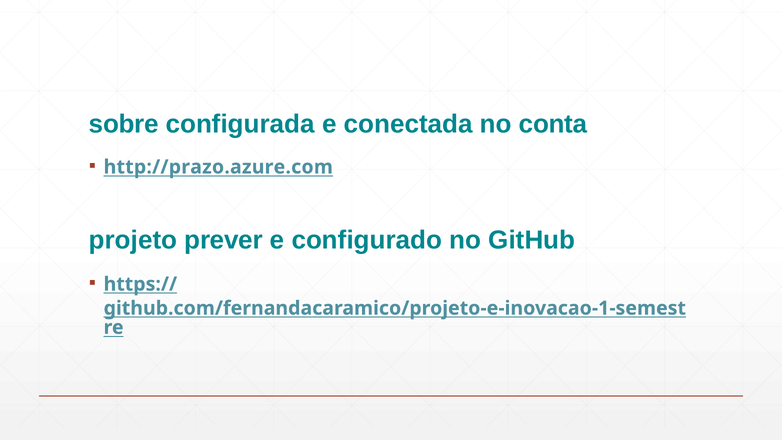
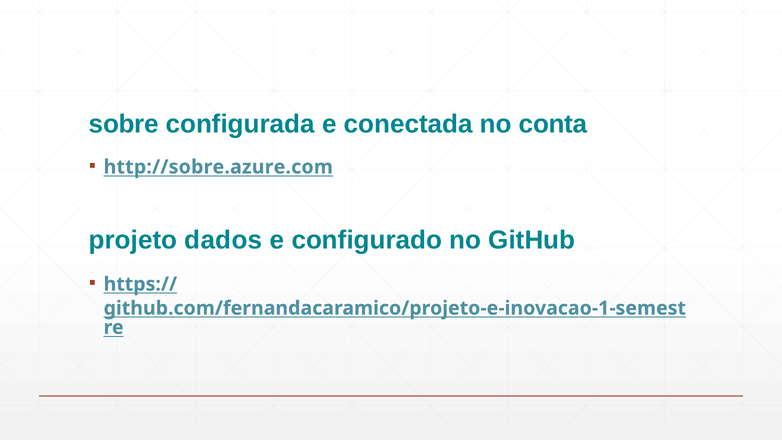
http://prazo.azure.com: http://prazo.azure.com -> http://sobre.azure.com (218, 167)
prever: prever -> dados (223, 240)
